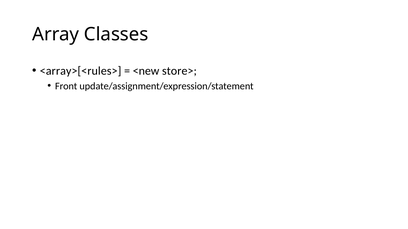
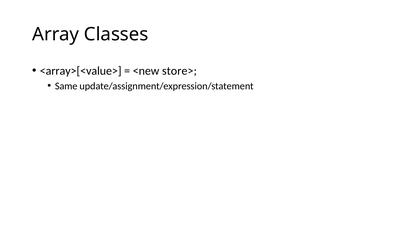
<array>[<rules>: <array>[<rules> -> <array>[<value> (81, 71)
Front: Front -> Same (66, 86)
